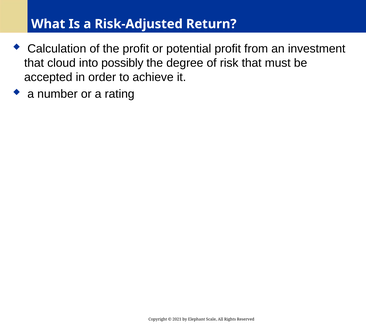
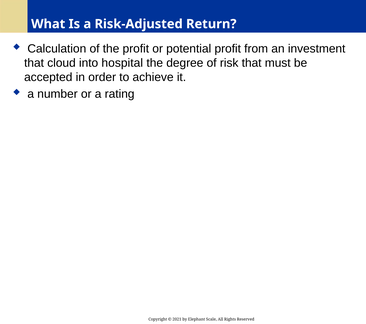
possibly: possibly -> hospital (122, 63)
